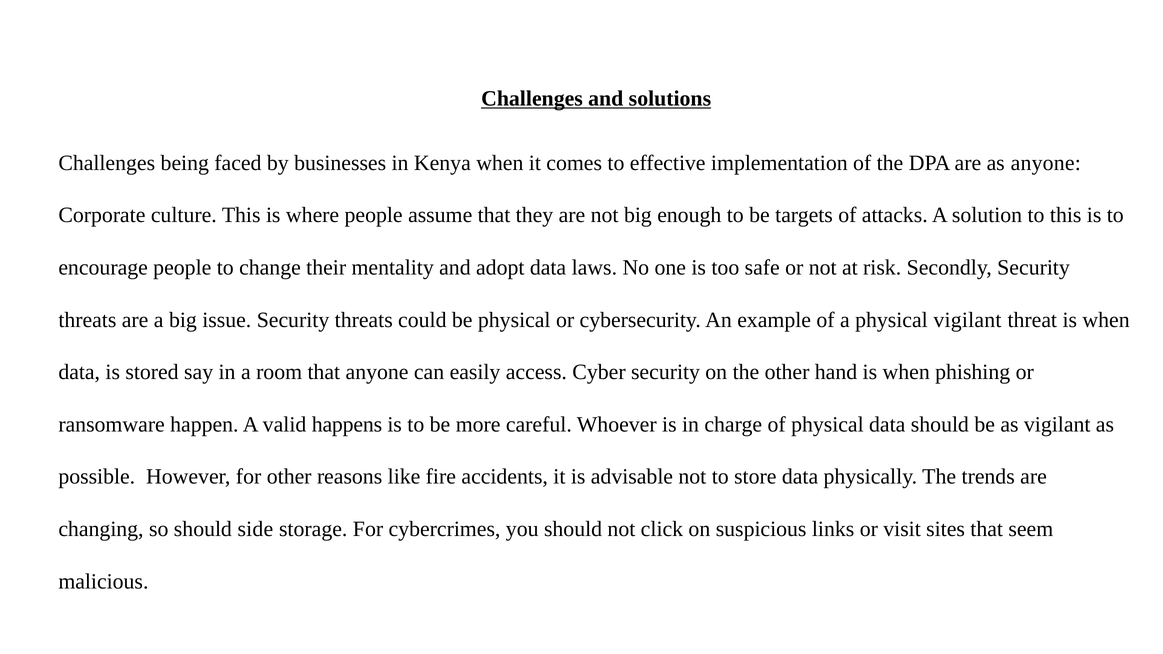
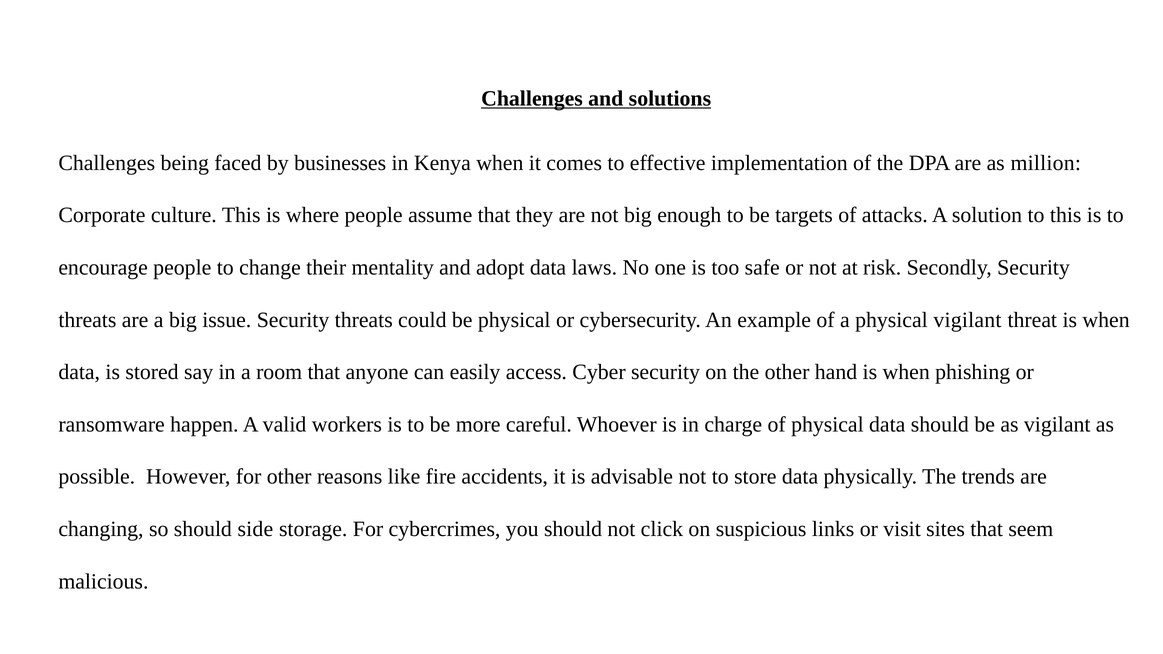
as anyone: anyone -> million (1046, 163)
happens: happens -> workers (347, 425)
